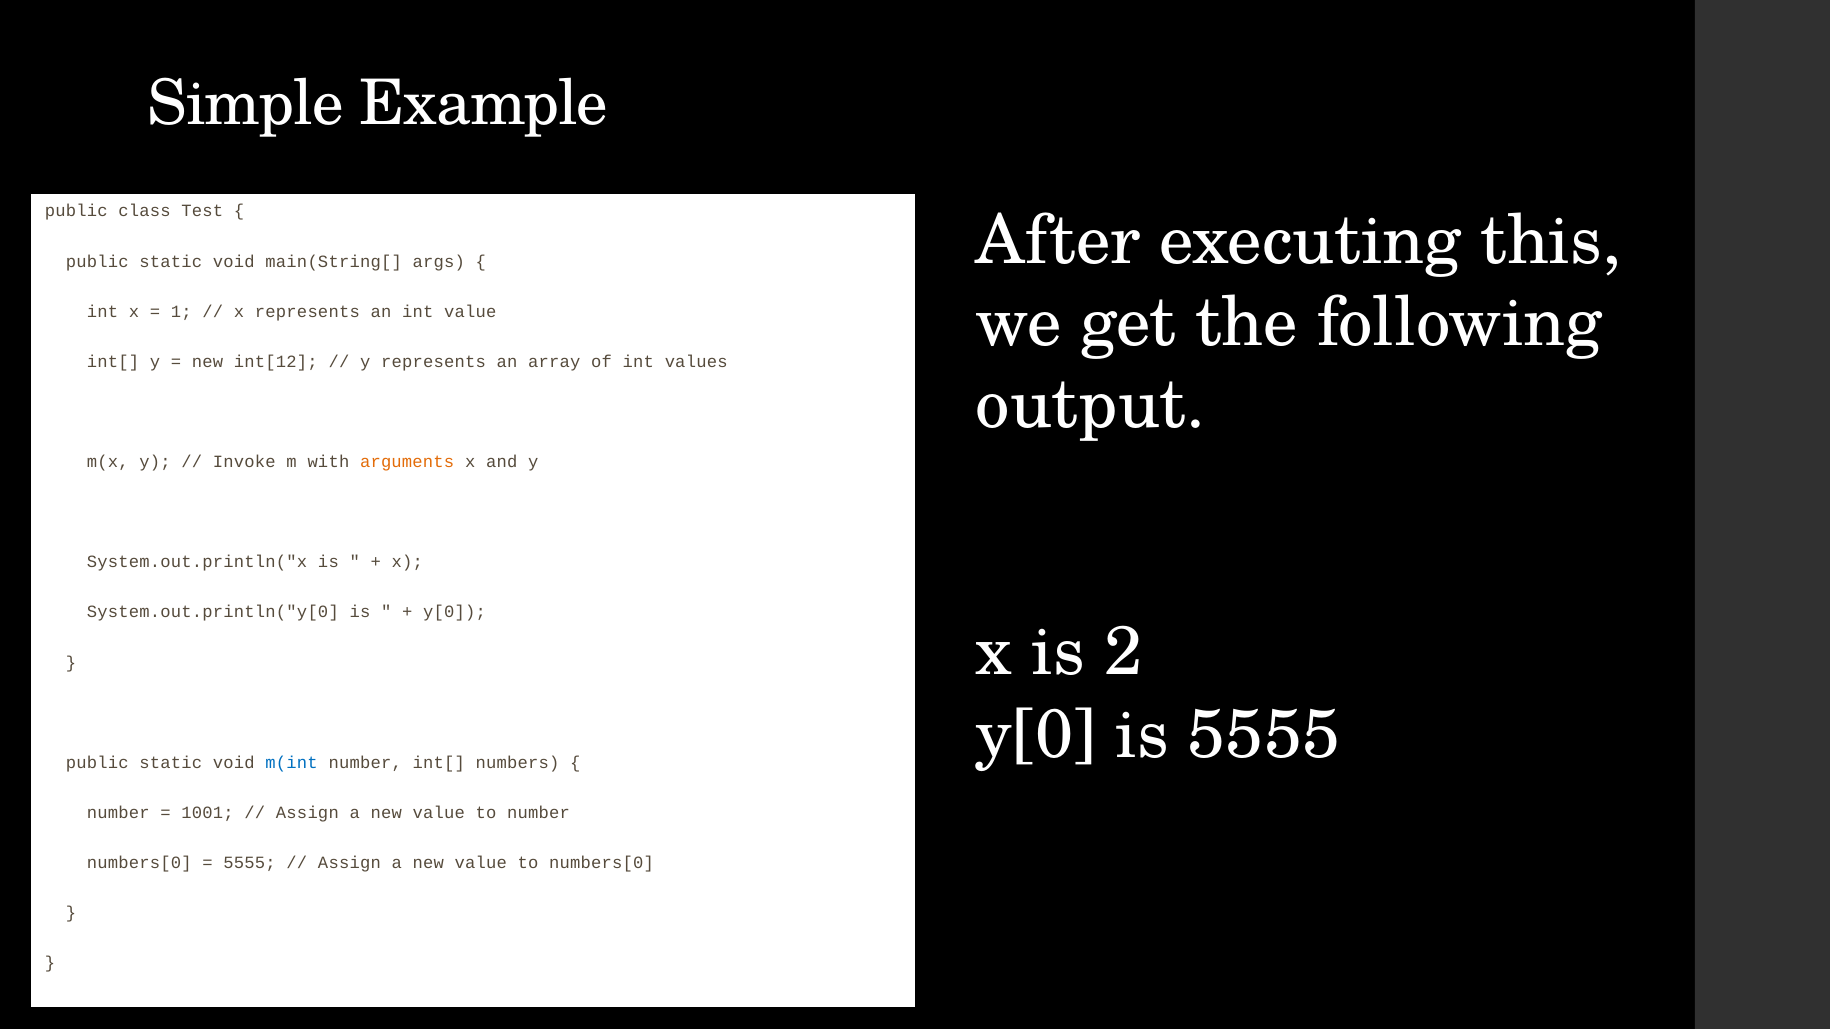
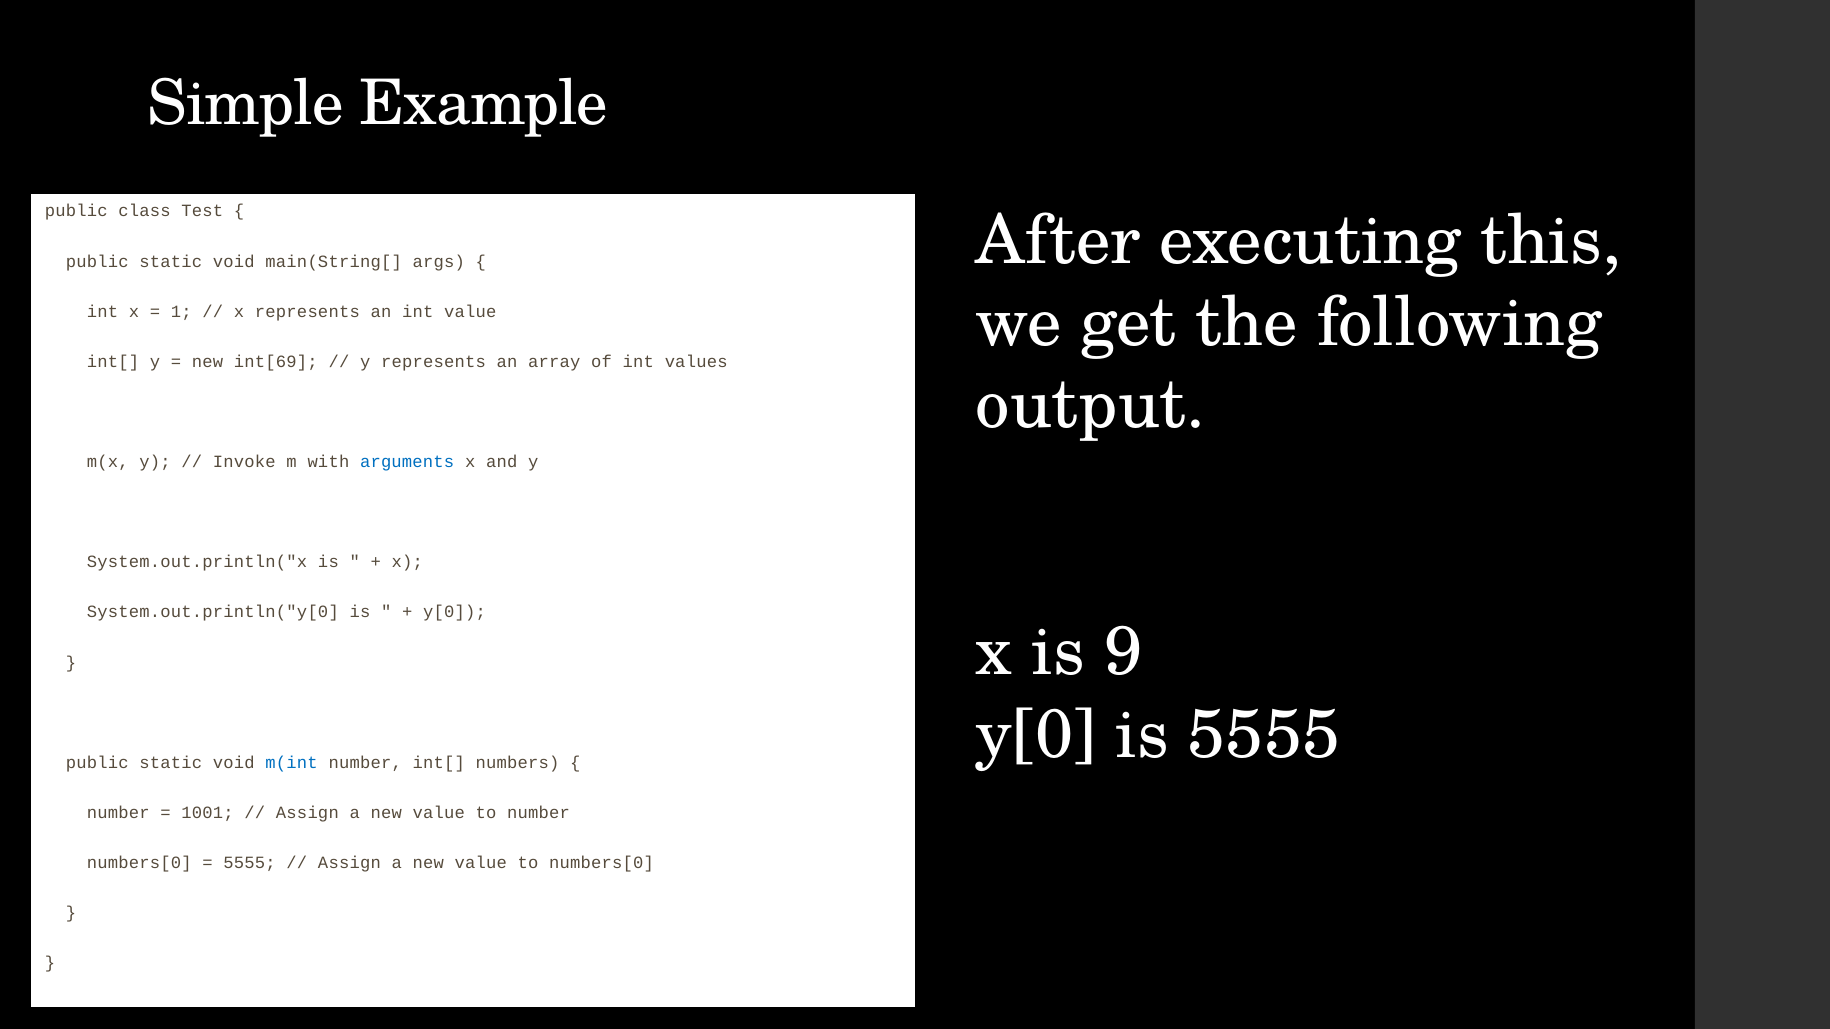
int[12: int[12 -> int[69 (276, 362)
arguments colour: orange -> blue (407, 462)
2: 2 -> 9 (1123, 652)
